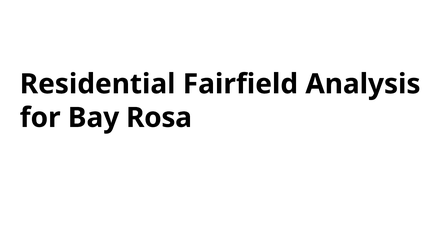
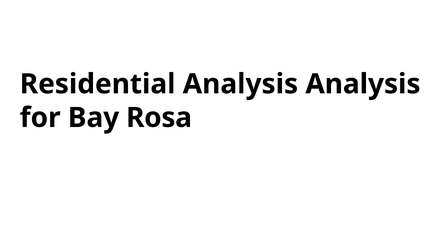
Residential Fairfield: Fairfield -> Analysis (240, 84)
